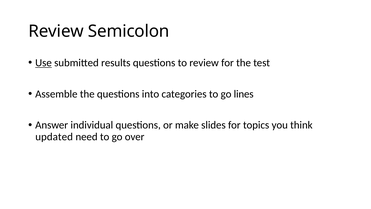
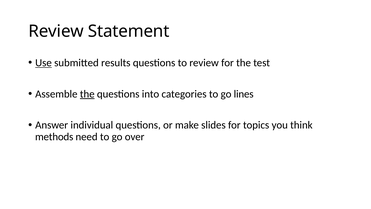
Semicolon: Semicolon -> Statement (129, 31)
the underline: none -> present (87, 94)
updated: updated -> methods (54, 137)
